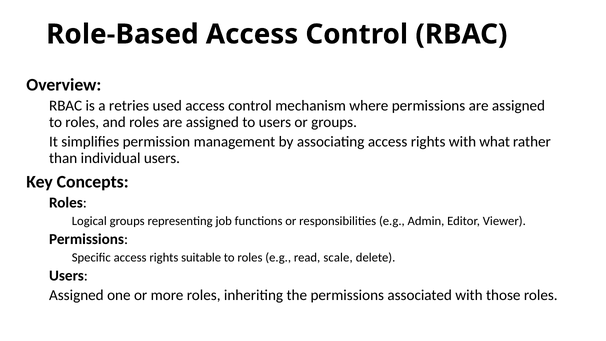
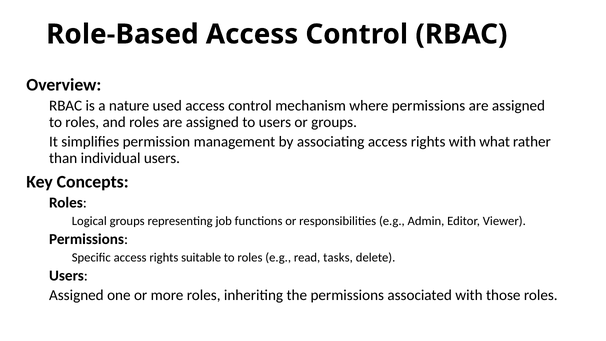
retries: retries -> nature (129, 106)
scale: scale -> tasks (338, 257)
